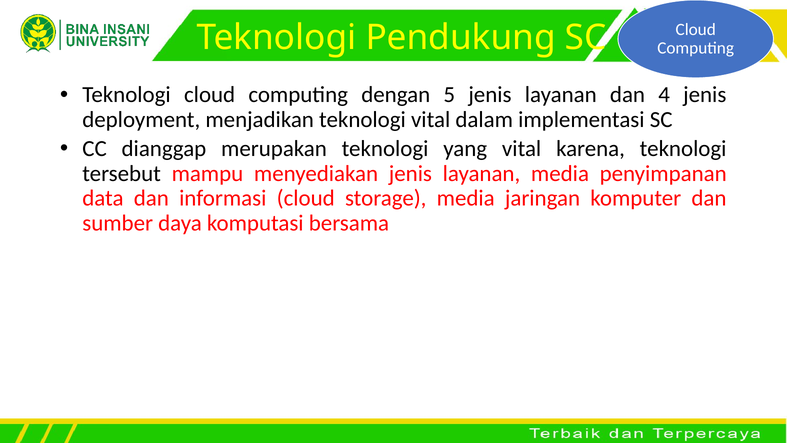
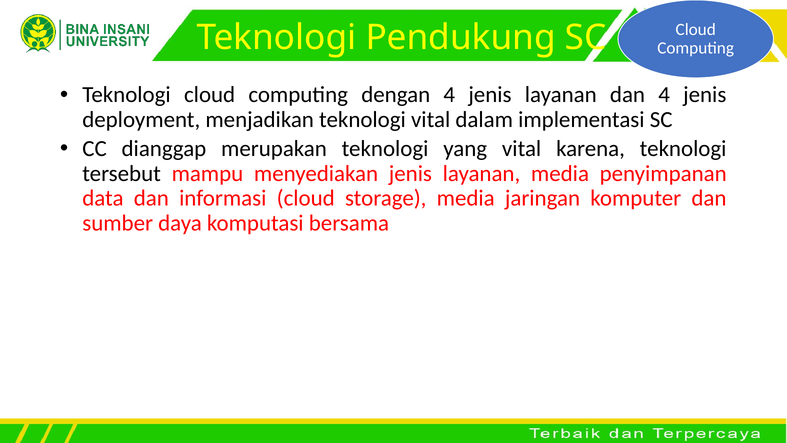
dengan 5: 5 -> 4 (449, 95)
